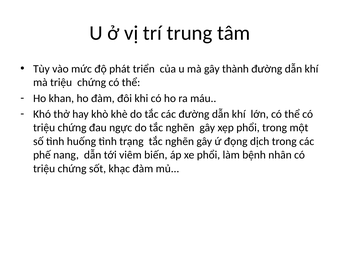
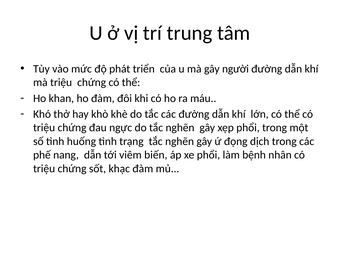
thành: thành -> người (235, 69)
